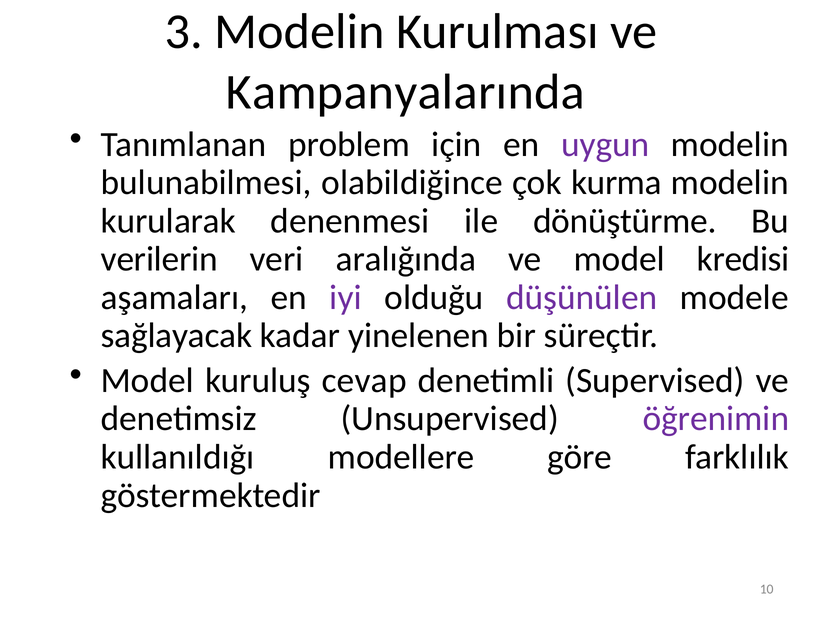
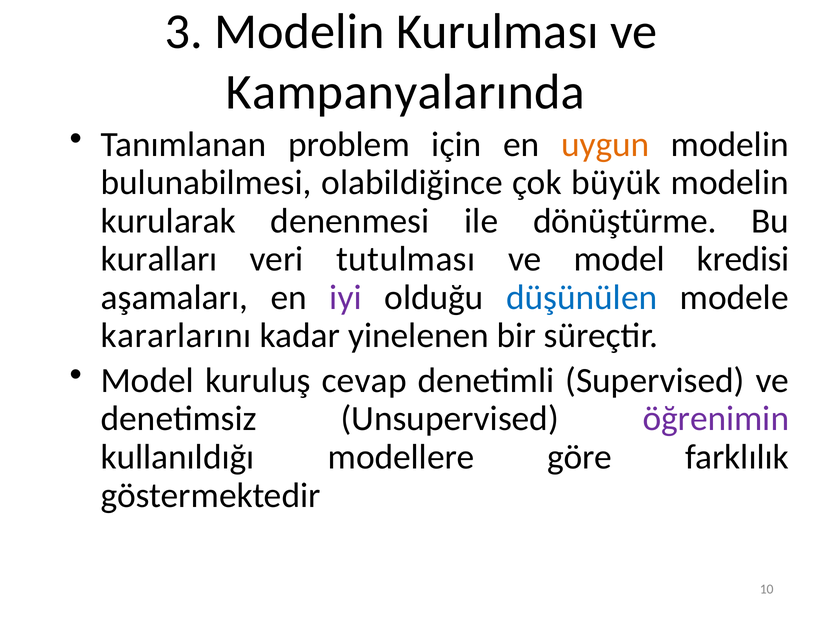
uygun colour: purple -> orange (605, 144)
kurma: kurma -> büyük (616, 183)
verilerin: verilerin -> kuralları (159, 259)
aralığında: aralığında -> tutulması (406, 259)
düşünülen colour: purple -> blue (582, 298)
sağlayacak: sağlayacak -> kararlarını (176, 336)
